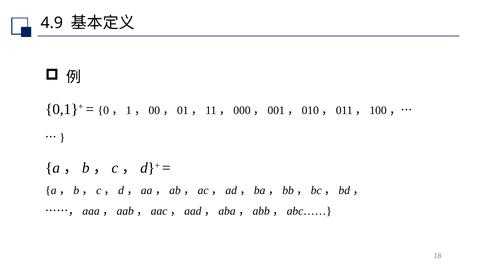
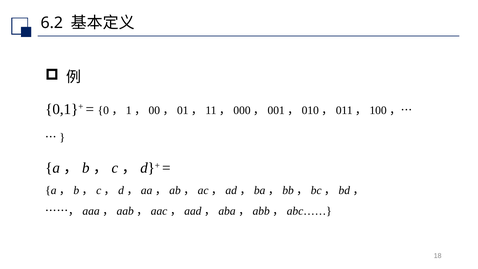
4.9: 4.9 -> 6.2 (52, 23)
